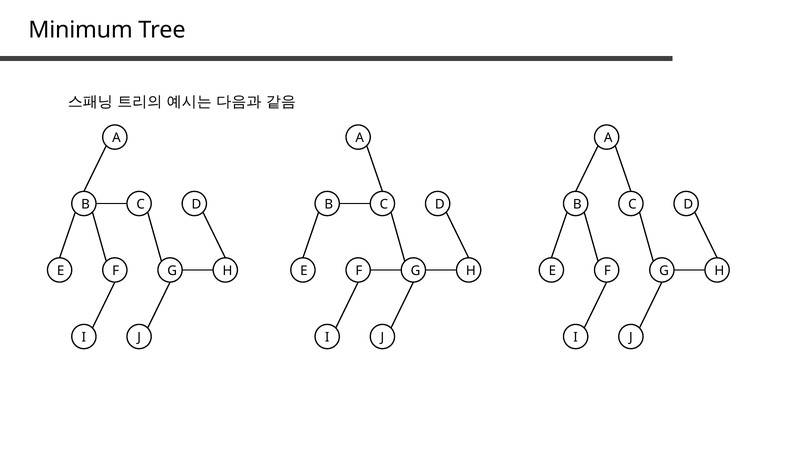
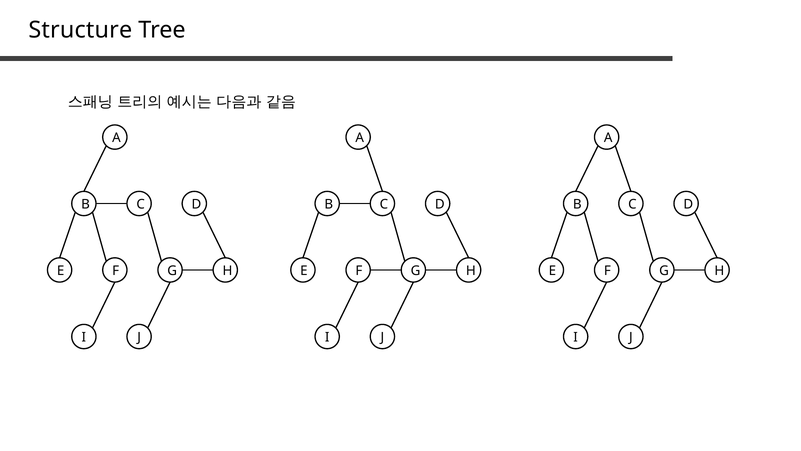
Minimum: Minimum -> Structure (80, 30)
